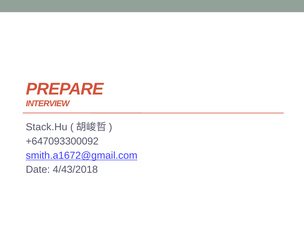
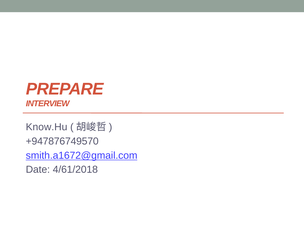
Stack.Hu: Stack.Hu -> Know.Hu (47, 127)
+647093300092: +647093300092 -> +947876749570 (62, 141)
4/43/2018: 4/43/2018 -> 4/61/2018 (75, 170)
